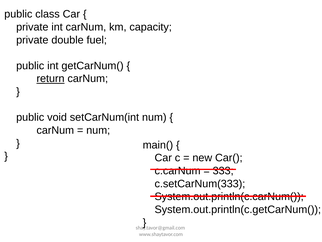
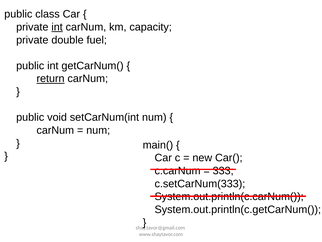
int underline: none -> present (57, 27)
